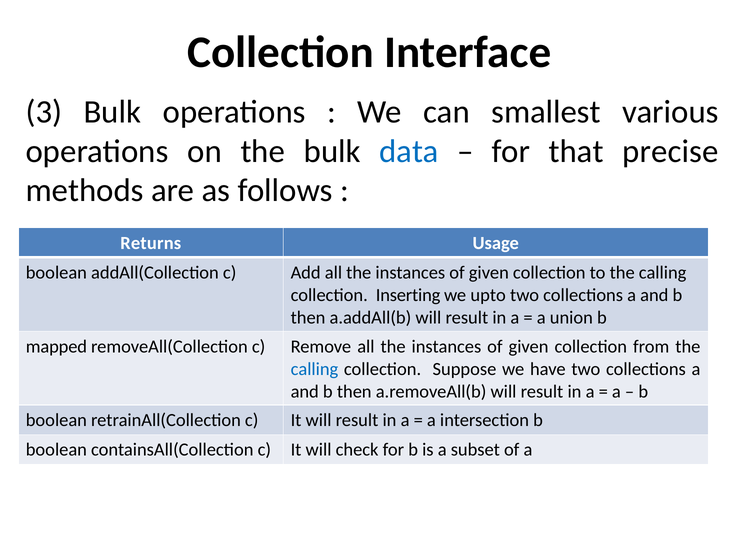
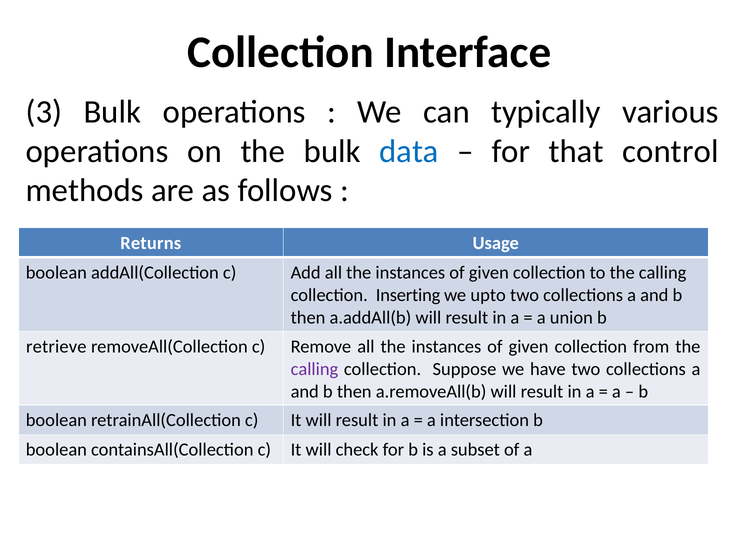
smallest: smallest -> typically (546, 112)
precise: precise -> control (670, 151)
mapped: mapped -> retrieve (56, 347)
calling colour: blue -> purple (314, 369)
